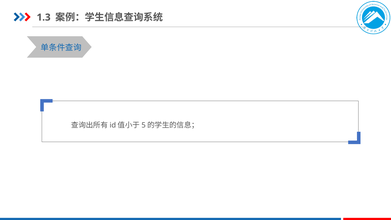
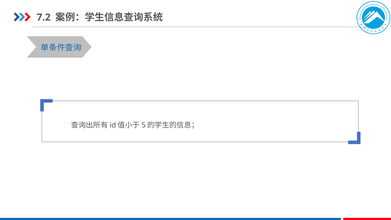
1.3: 1.3 -> 7.2 (44, 17)
